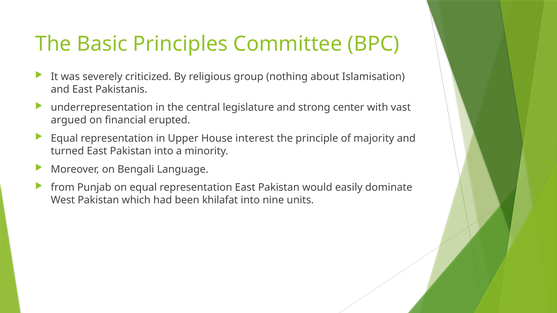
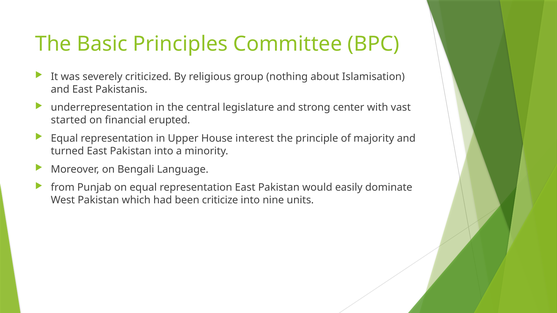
argued: argued -> started (69, 120)
khilafat: khilafat -> criticize (220, 200)
